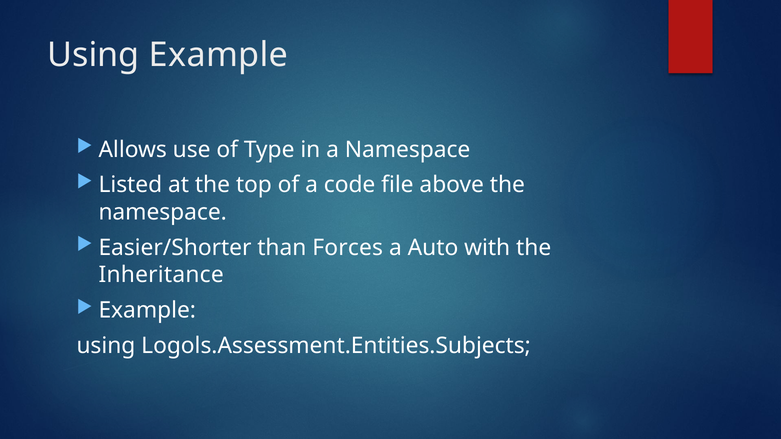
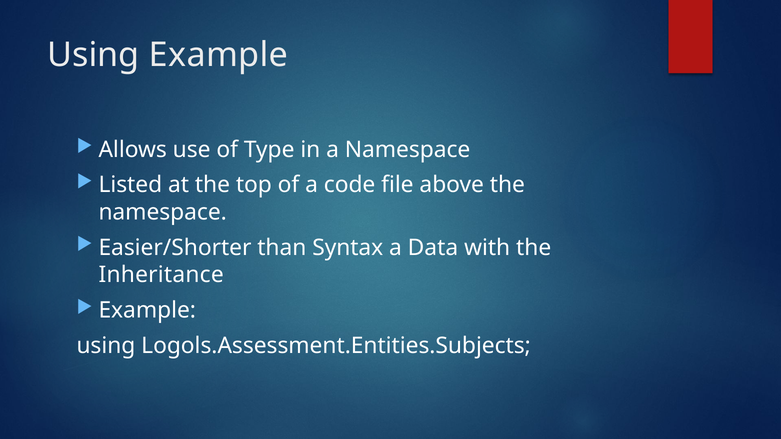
Forces: Forces -> Syntax (348, 248)
Auto: Auto -> Data (433, 248)
